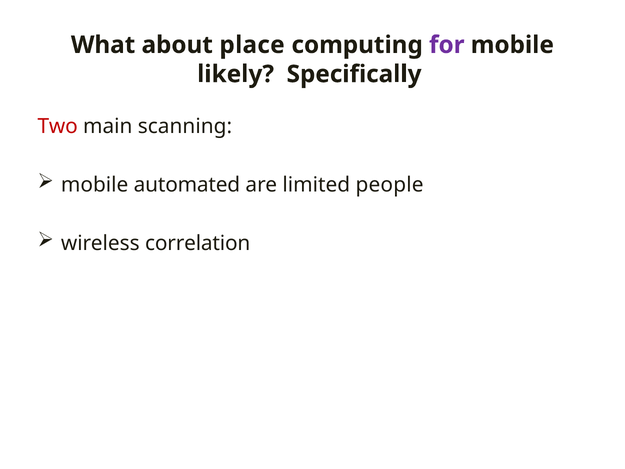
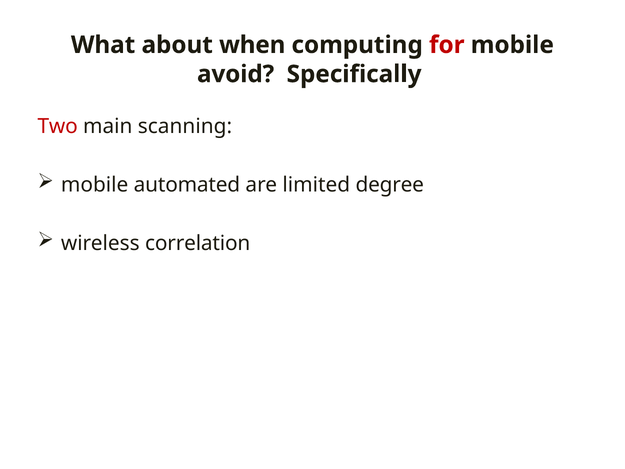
place: place -> when (252, 45)
for colour: purple -> red (447, 45)
likely: likely -> avoid (236, 74)
people: people -> degree (390, 185)
